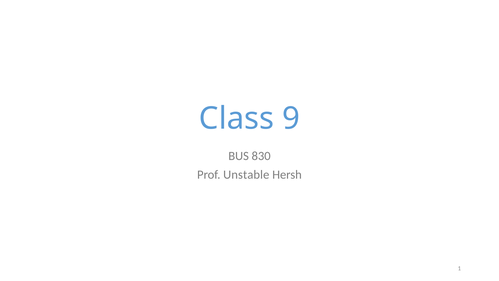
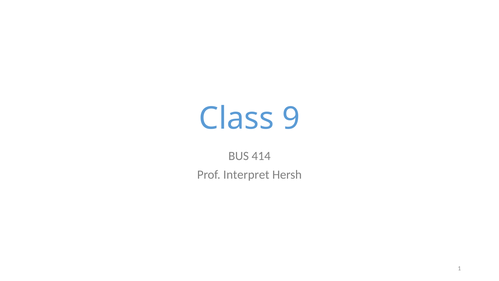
830: 830 -> 414 (261, 156)
Unstable: Unstable -> Interpret (246, 175)
